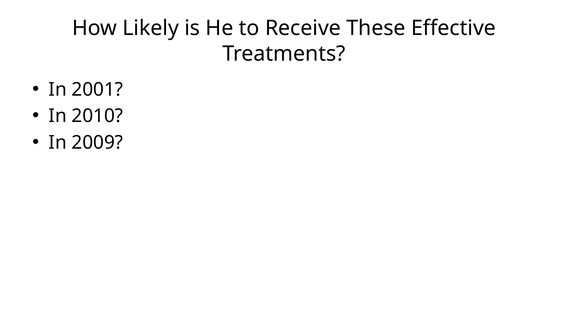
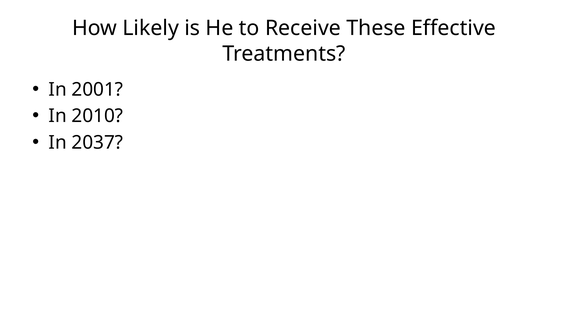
2009: 2009 -> 2037 (97, 142)
